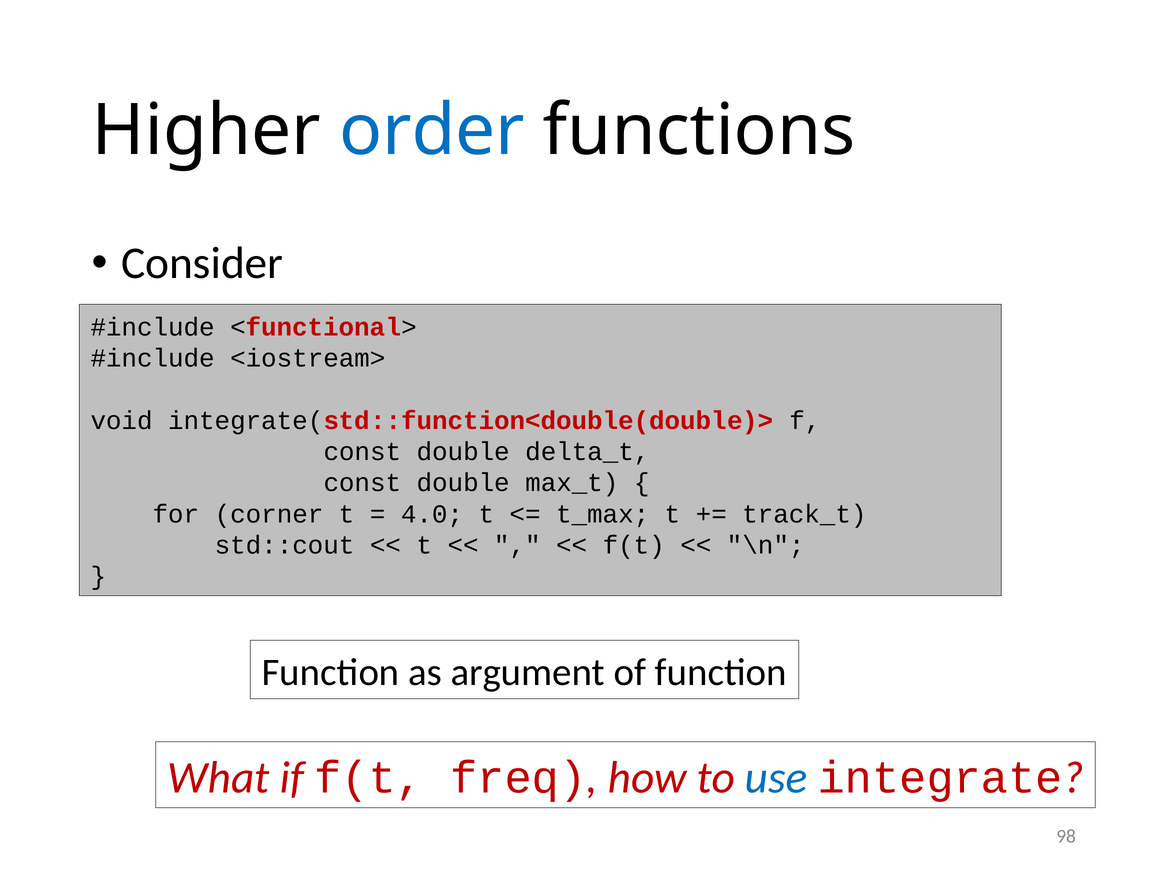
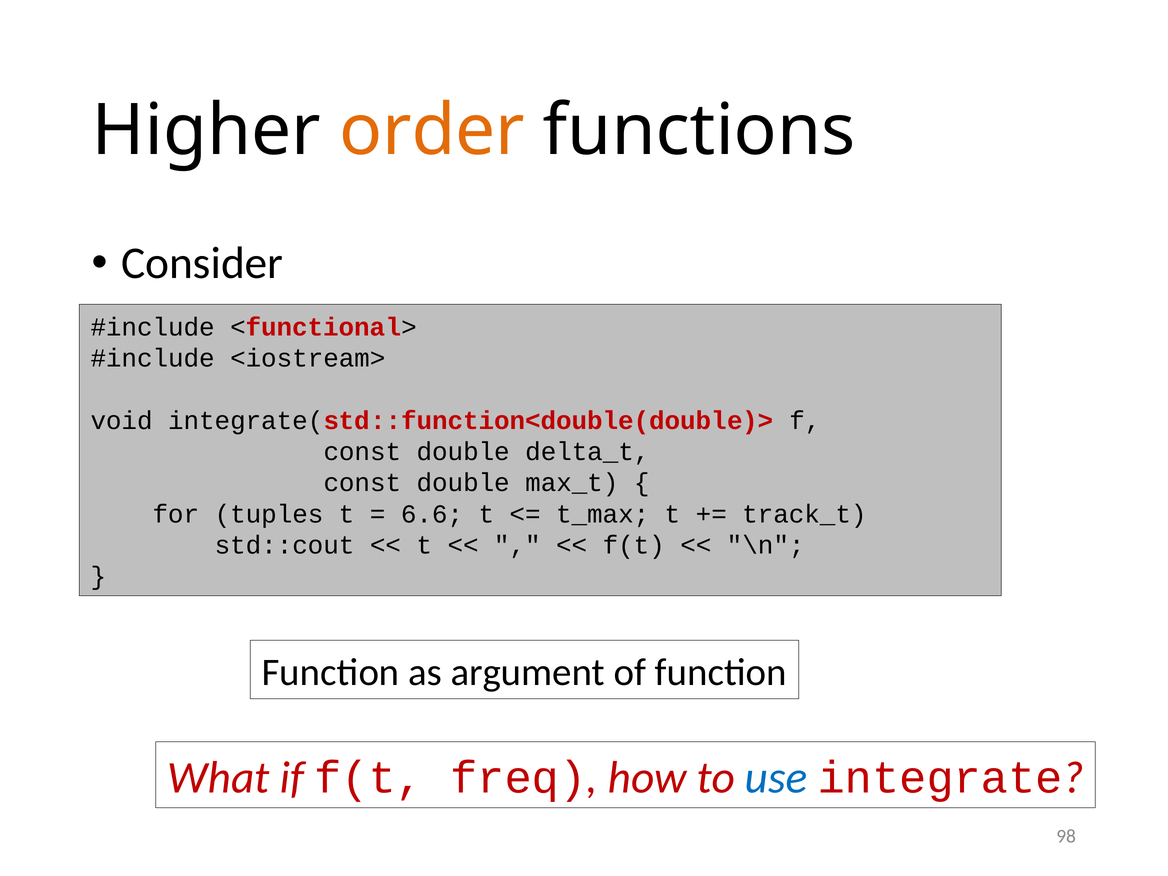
order colour: blue -> orange (432, 131)
corner: corner -> tuples (269, 514)
4.0: 4.0 -> 6.6 (432, 514)
